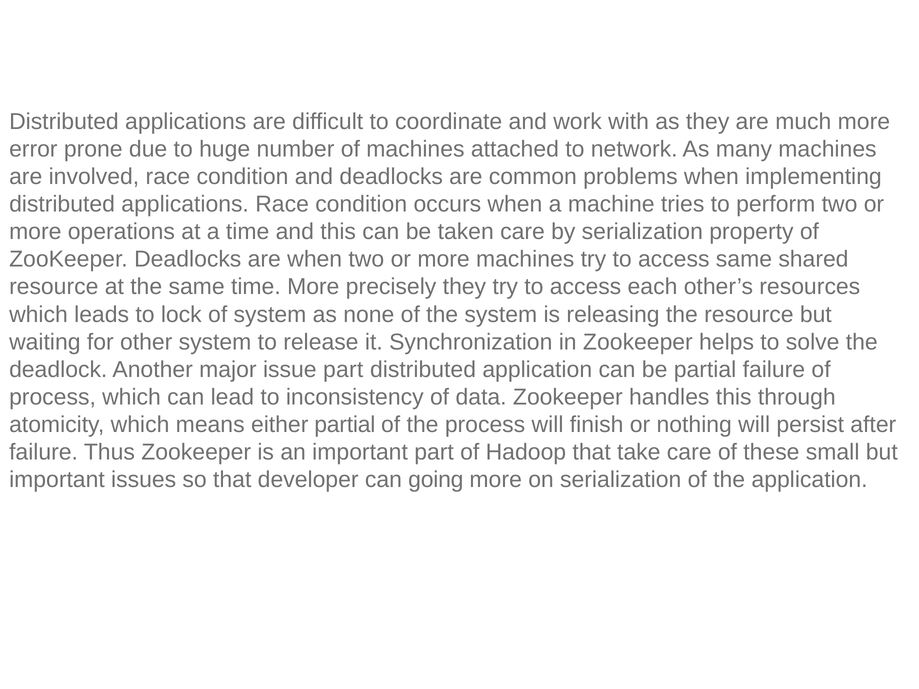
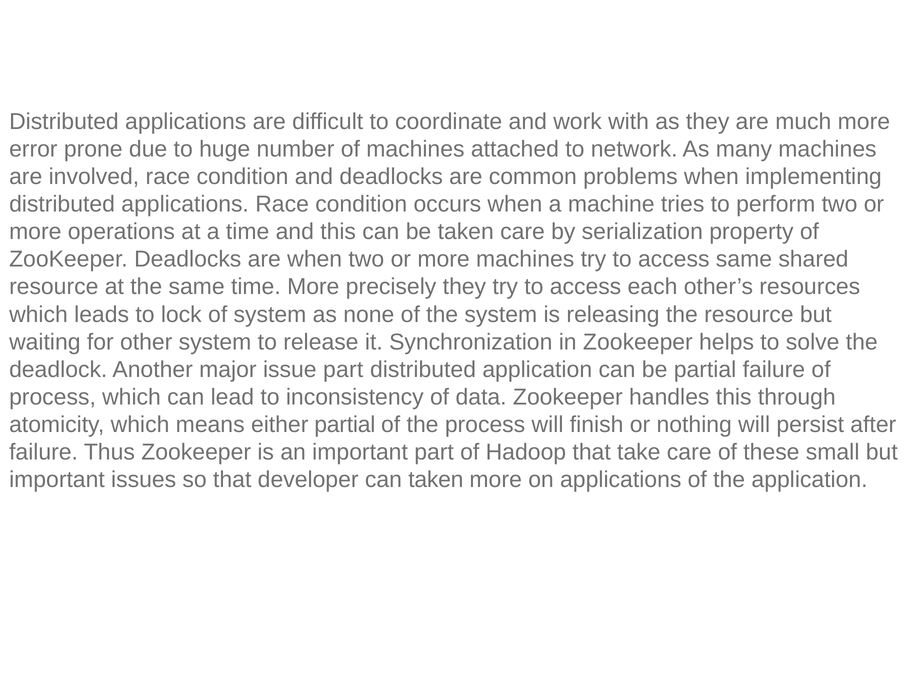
can going: going -> taken (436, 480)
on serialization: serialization -> applications (621, 480)
